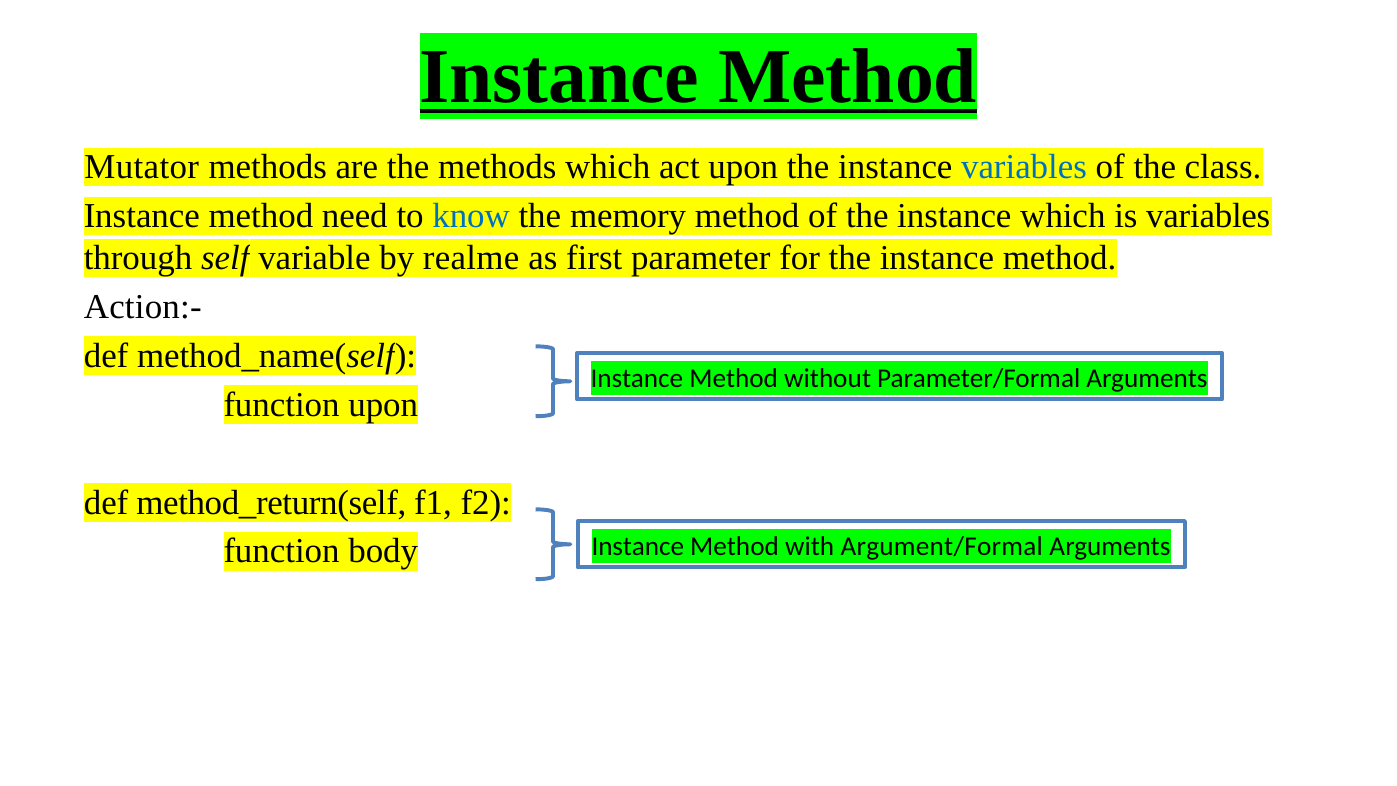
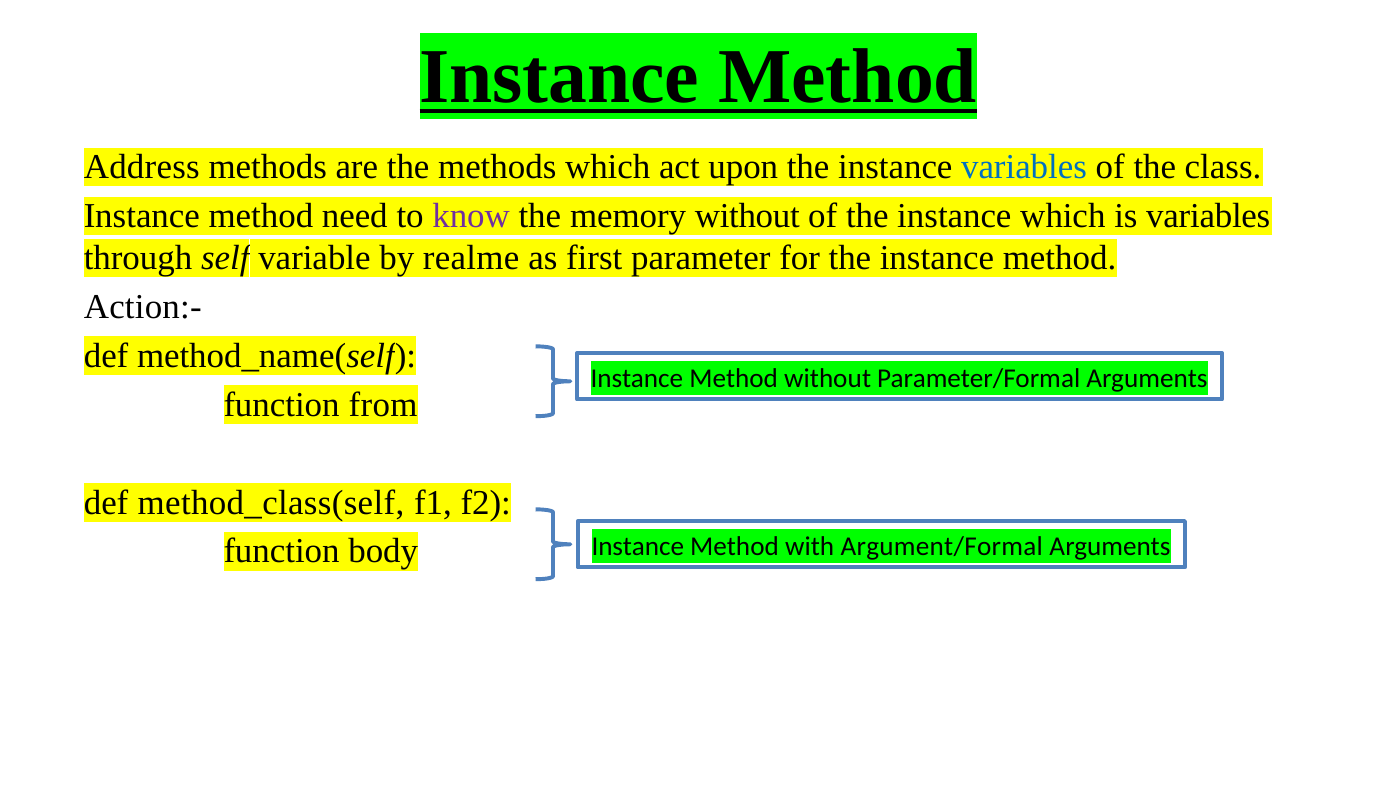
Mutator: Mutator -> Address (142, 167)
know colour: blue -> purple (471, 216)
memory method: method -> without (747, 216)
function upon: upon -> from (383, 405)
method_return(self: method_return(self -> method_class(self (271, 502)
